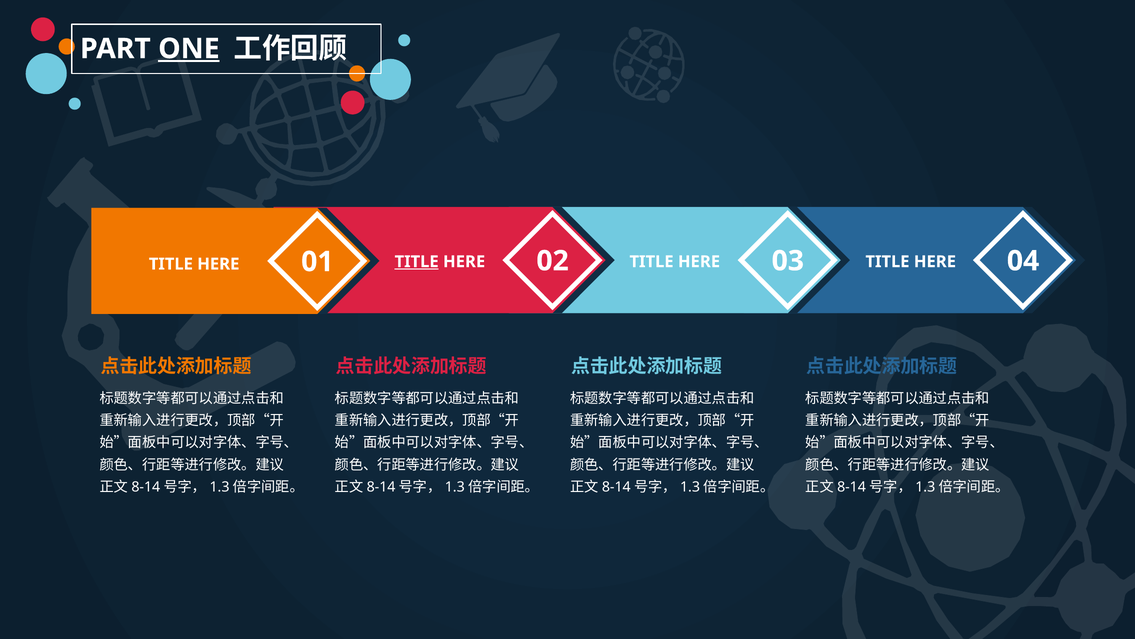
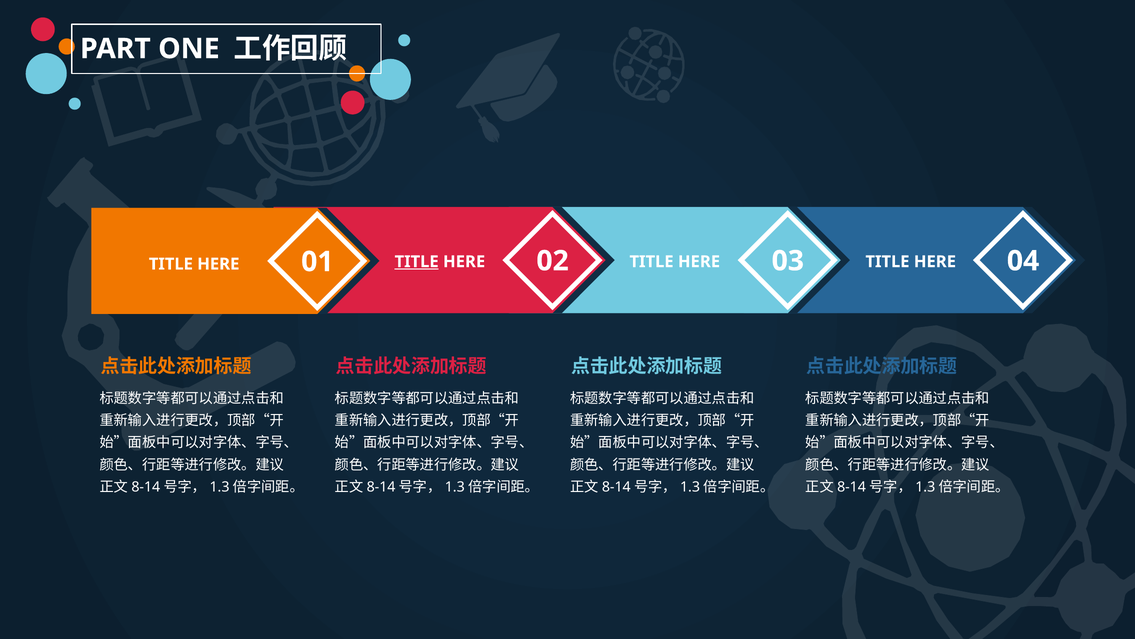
ONE underline: present -> none (189, 49)
